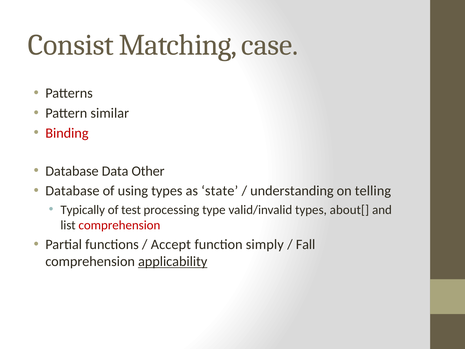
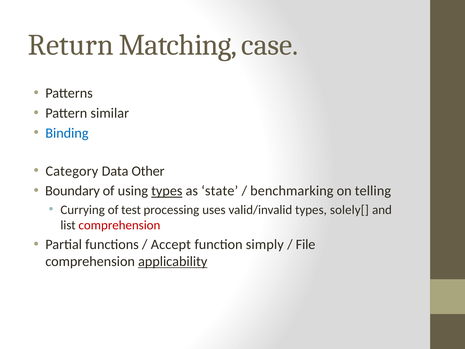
Consist: Consist -> Return (71, 45)
Binding colour: red -> blue (67, 133)
Database: Database -> Category (72, 171)
Database: Database -> Boundary (73, 191)
types underline: none -> present (167, 191)
understanding: understanding -> benchmarking (292, 191)
Typically: Typically -> Currying (83, 210)
type: type -> uses (214, 210)
about[: about[ -> solely[ (349, 210)
Fall: Fall -> File (306, 244)
